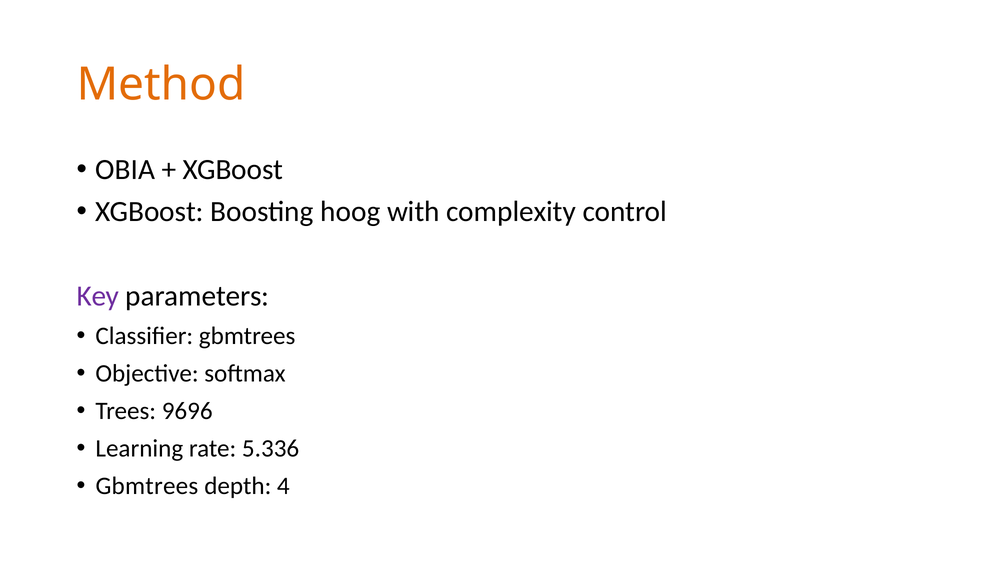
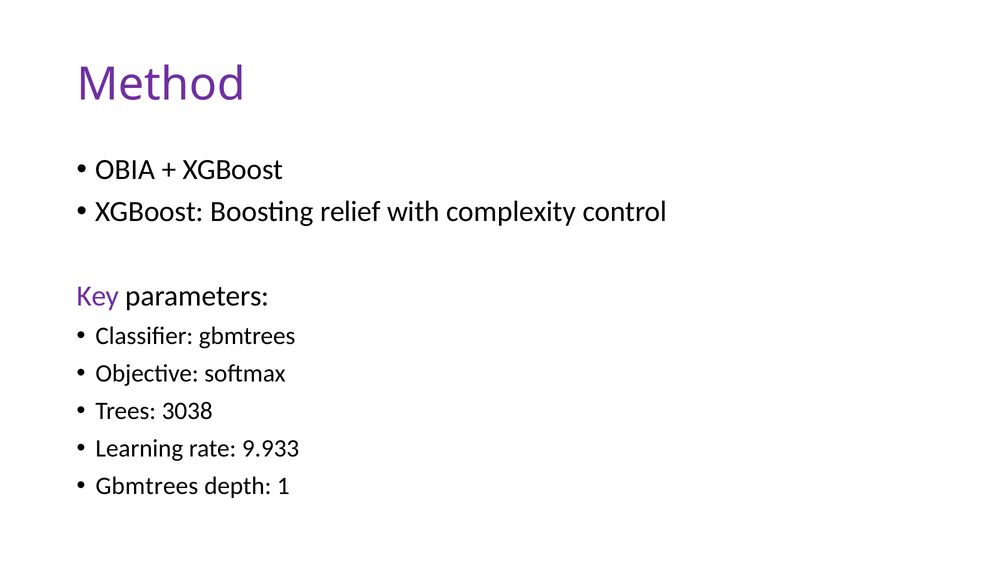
Method colour: orange -> purple (161, 84)
hoog: hoog -> relief (350, 212)
9696: 9696 -> 3038 (187, 411)
5.336: 5.336 -> 9.933 (271, 449)
4: 4 -> 1 (283, 486)
